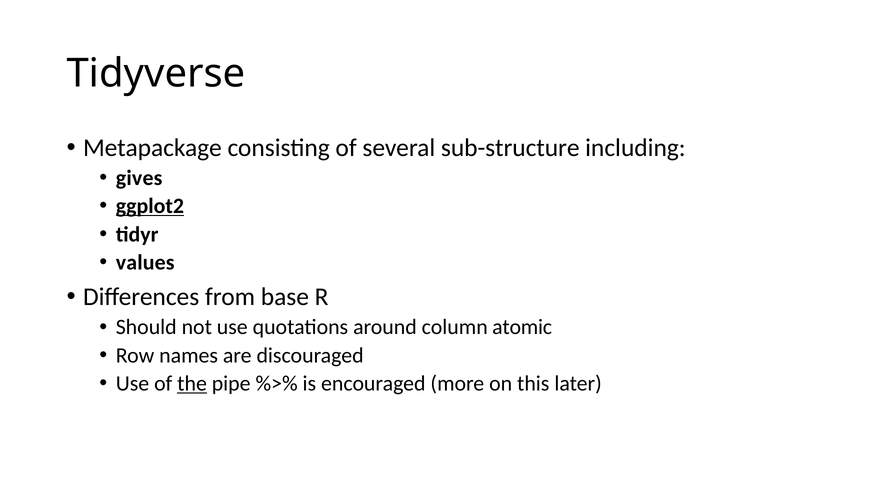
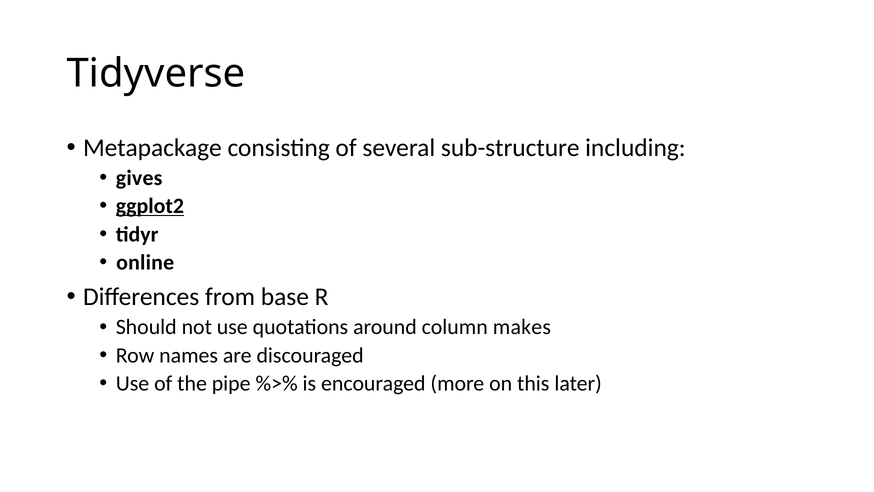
values: values -> online (145, 262)
atomic: atomic -> makes (522, 327)
the underline: present -> none (192, 383)
